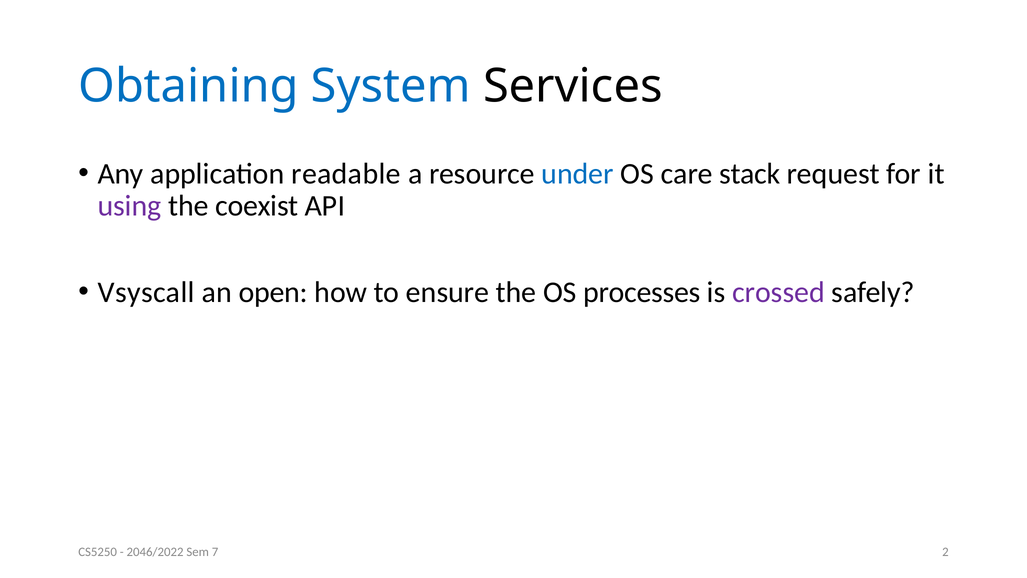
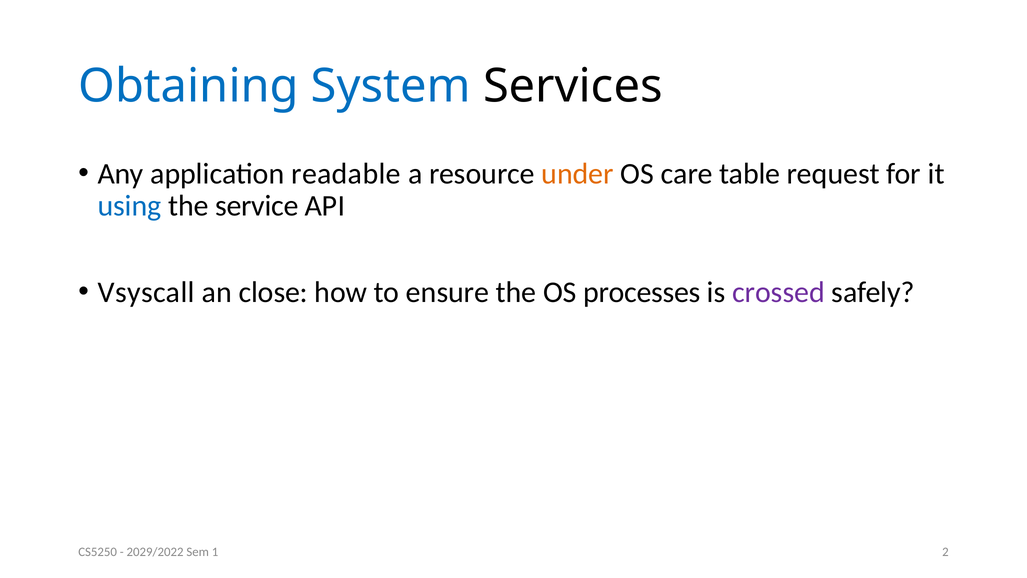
under colour: blue -> orange (578, 174)
stack: stack -> table (750, 174)
using colour: purple -> blue (130, 206)
coexist: coexist -> service (257, 206)
open: open -> close (273, 292)
2046/2022: 2046/2022 -> 2029/2022 (155, 552)
7: 7 -> 1 (215, 552)
